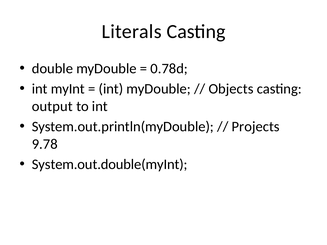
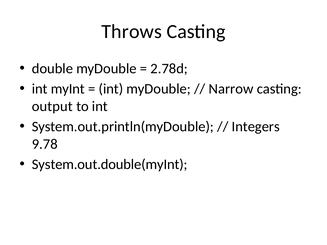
Literals: Literals -> Throws (132, 32)
0.78d: 0.78d -> 2.78d (169, 69)
Objects: Objects -> Narrow (231, 89)
Projects: Projects -> Integers (256, 127)
